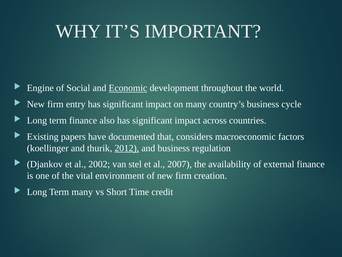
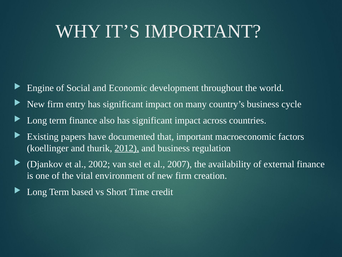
Economic underline: present -> none (128, 88)
that considers: considers -> important (195, 136)
Term many: many -> based (82, 192)
